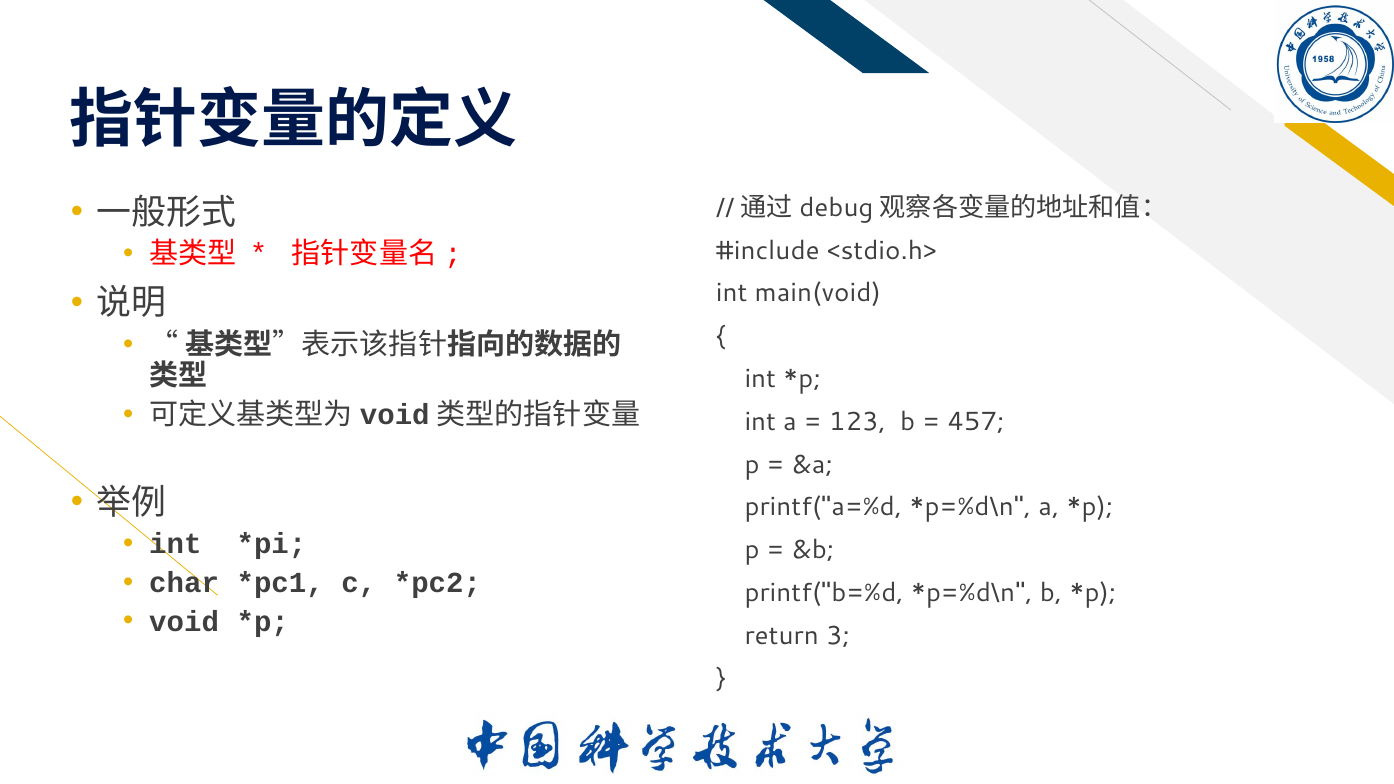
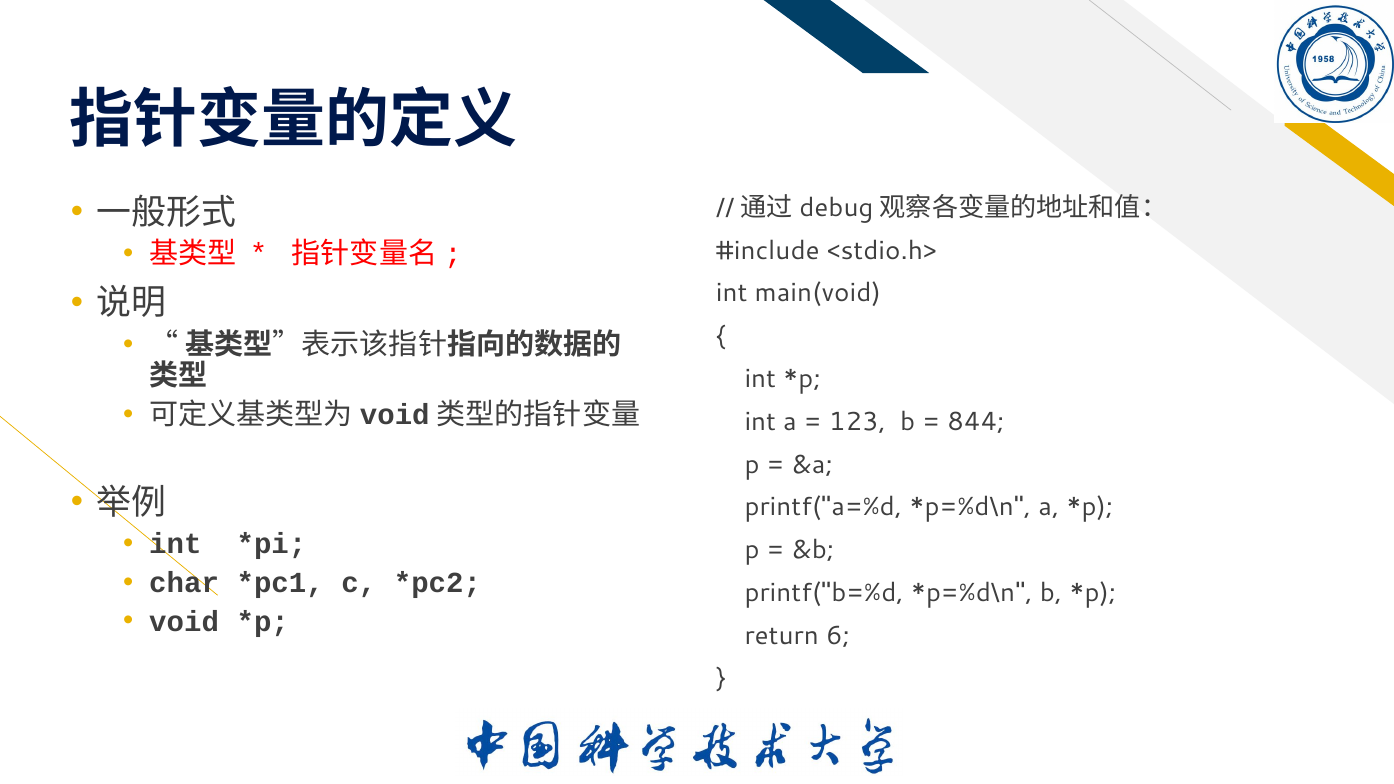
457: 457 -> 844 (976, 422)
3: 3 -> 6 (838, 636)
